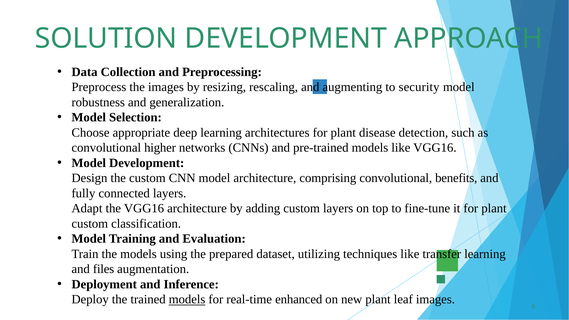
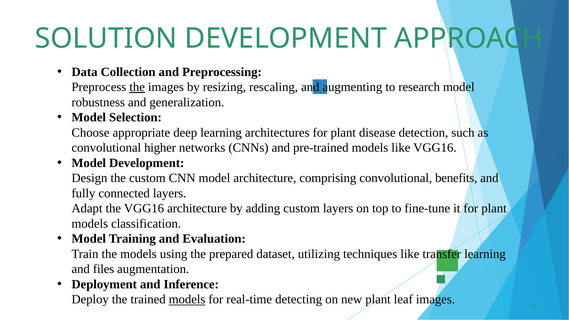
the underline: none -> present (137, 87)
security: security -> research (419, 87)
custom: custom -> models (90, 224)
enhanced: enhanced -> detecting (299, 300)
